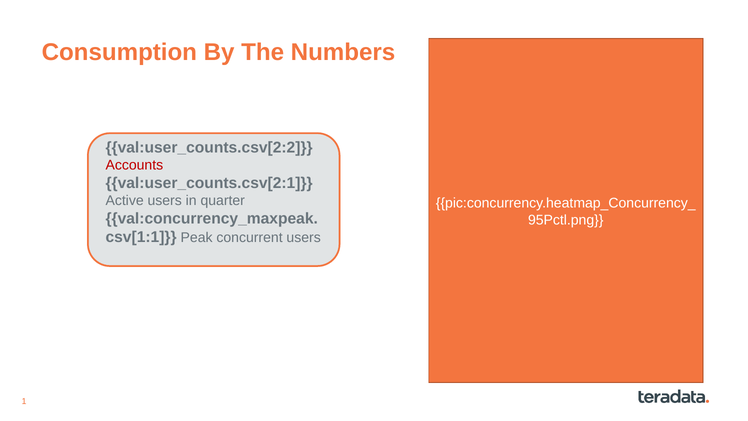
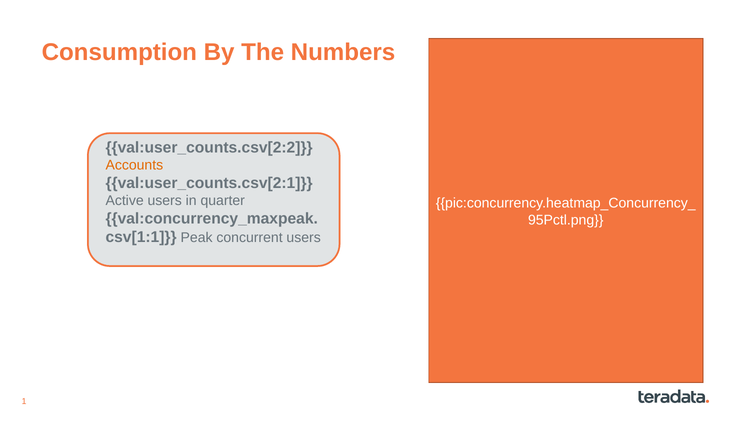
Accounts colour: red -> orange (134, 165)
